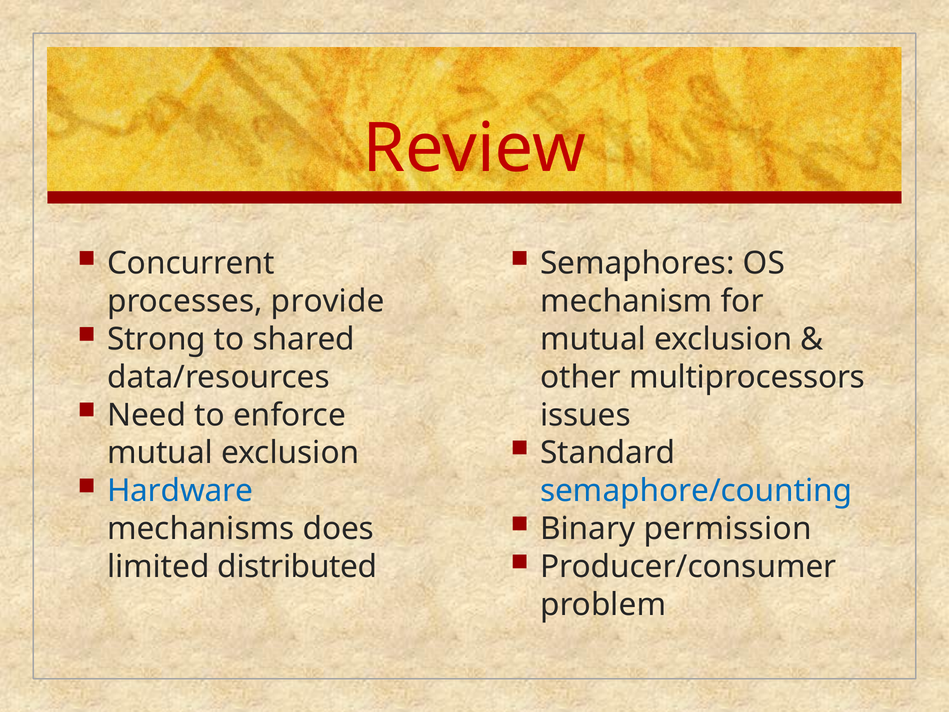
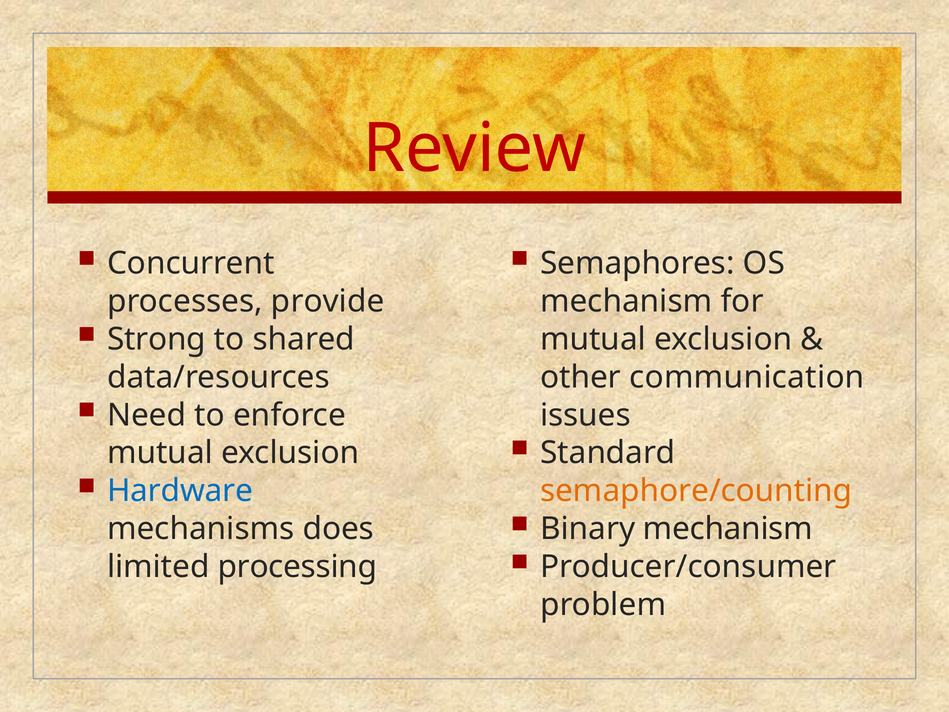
multiprocessors: multiprocessors -> communication (747, 377)
semaphore/counting colour: blue -> orange (696, 491)
Binary permission: permission -> mechanism (728, 529)
distributed: distributed -> processing (297, 567)
